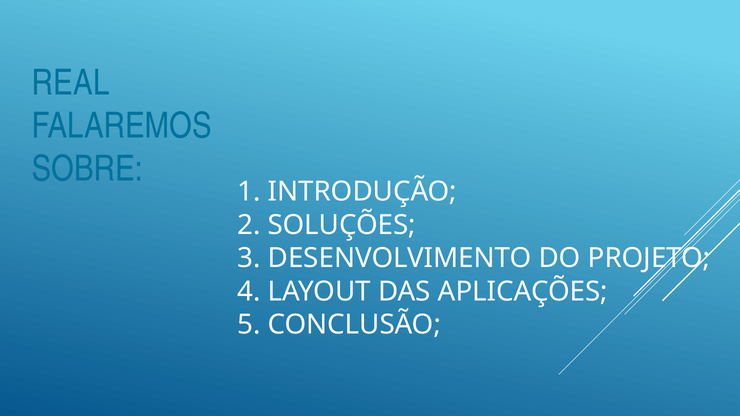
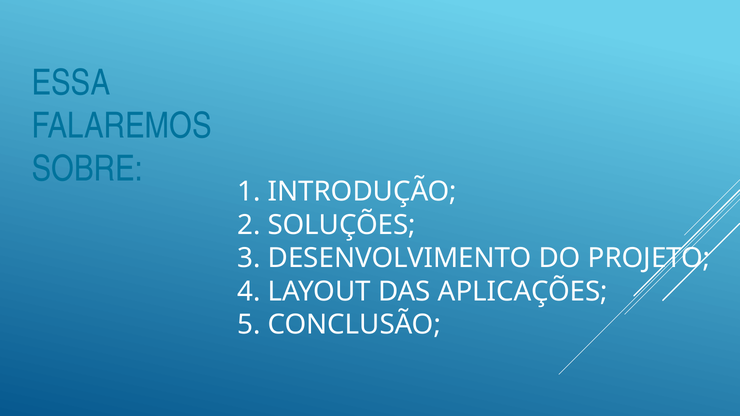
REAL: REAL -> ESSA (71, 83)
